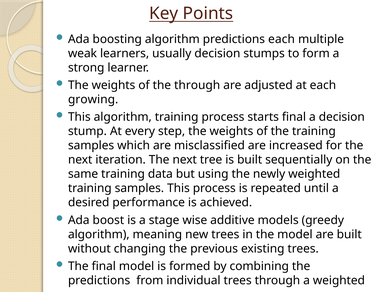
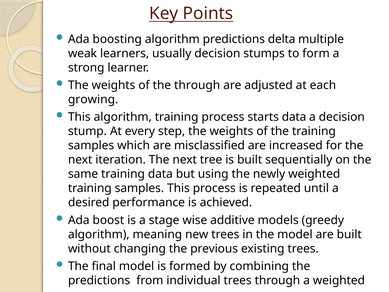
predictions each: each -> delta (282, 39)
starts final: final -> data (294, 117)
